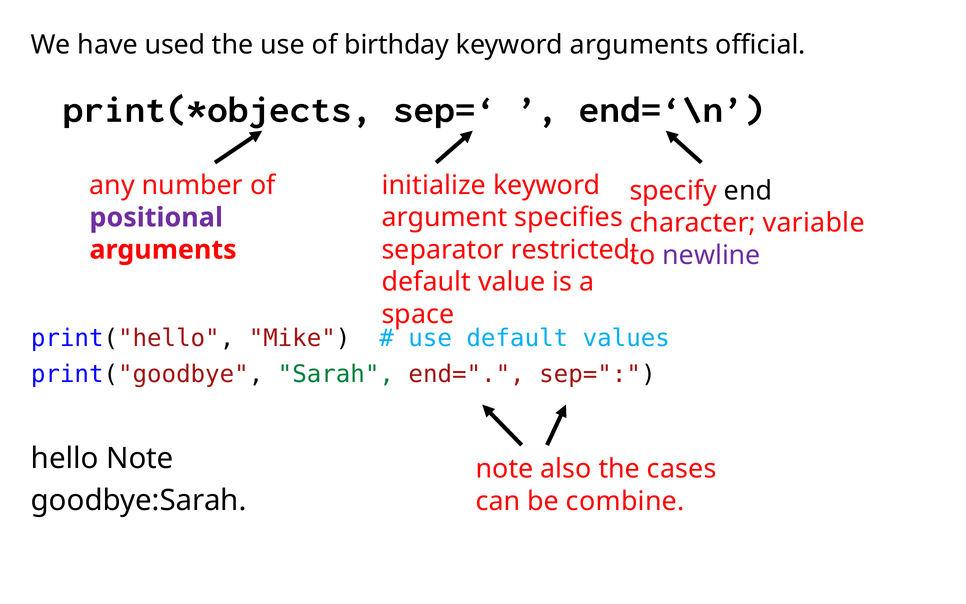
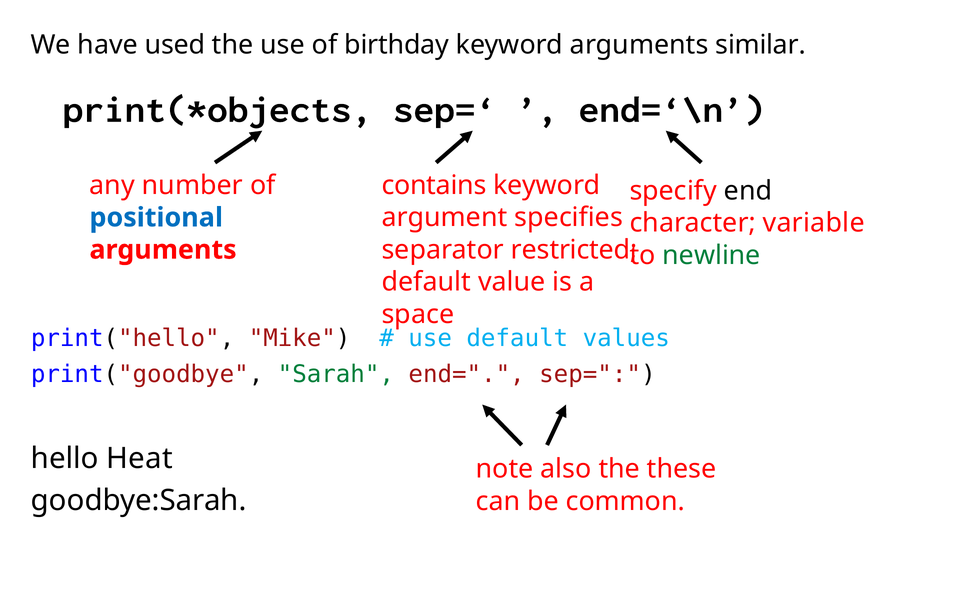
official: official -> similar (761, 45)
initialize: initialize -> contains (434, 185)
positional colour: purple -> blue (156, 217)
newline colour: purple -> green (712, 255)
hello Note: Note -> Heat (140, 458)
cases: cases -> these (682, 469)
combine: combine -> common (625, 501)
